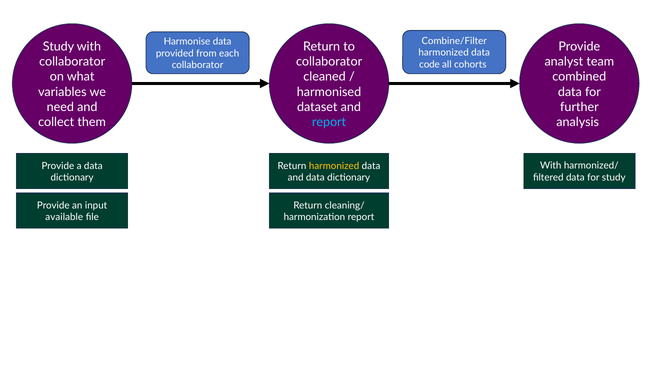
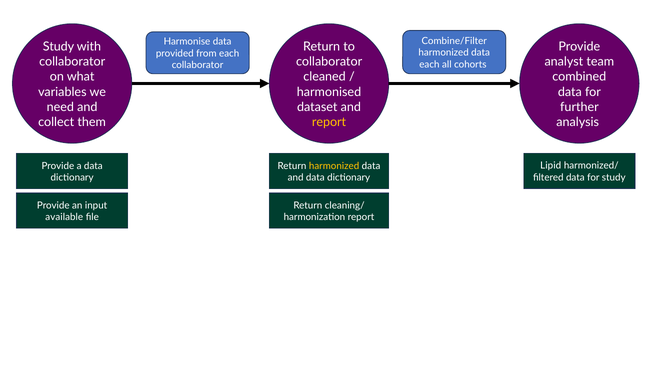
code: code -> each (429, 64)
report colour: light blue -> yellow (329, 122)
With: With -> Lipid (551, 166)
